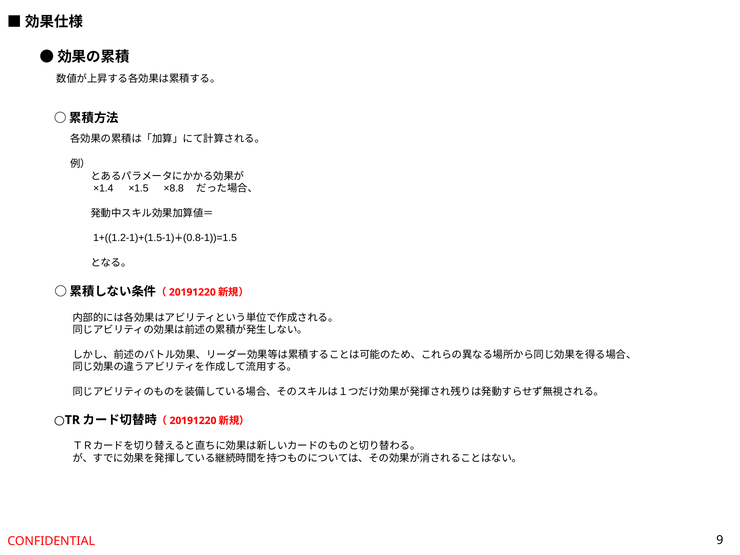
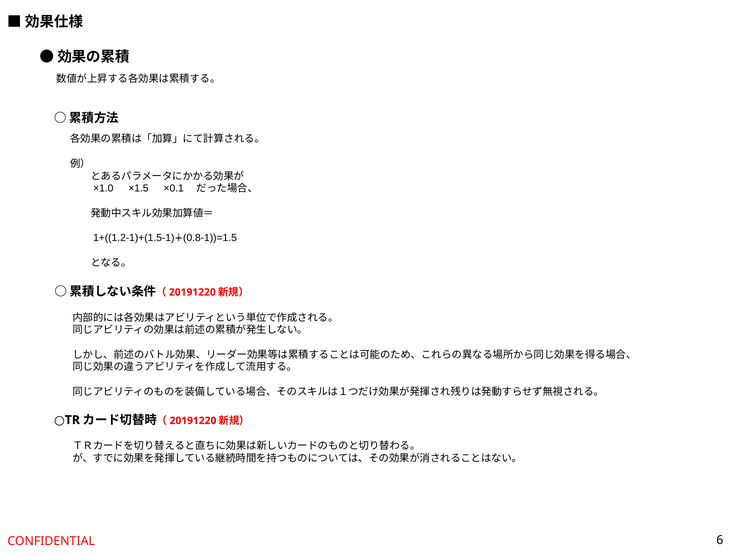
×1.4: ×1.4 -> ×1.0 (103, 189)
×8.8: ×8.8 -> ×0.1 (174, 189)
9: 9 -> 6 (720, 540)
